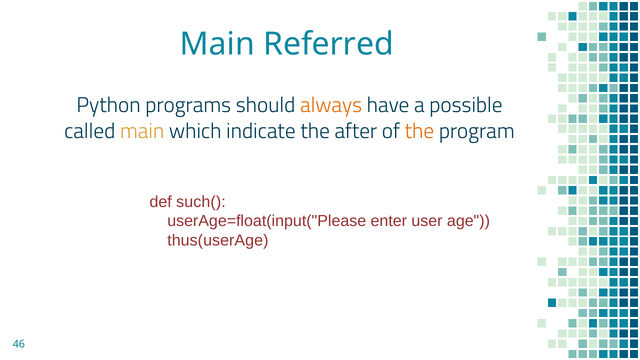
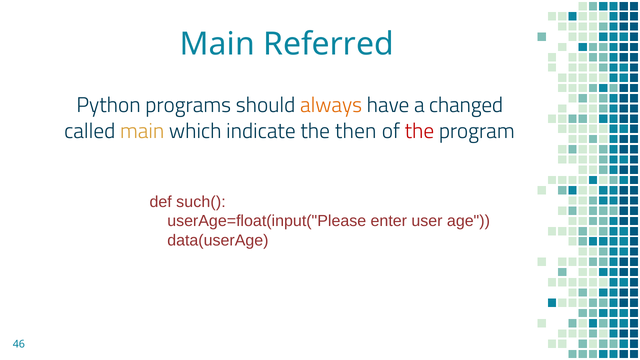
possible: possible -> changed (466, 105)
after: after -> then (356, 131)
the colour: orange -> red (419, 131)
thus(userAge: thus(userAge -> data(userAge (218, 240)
